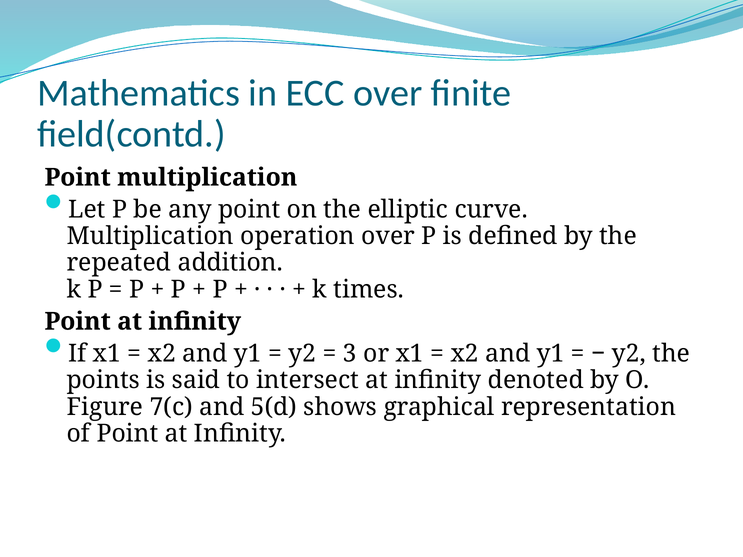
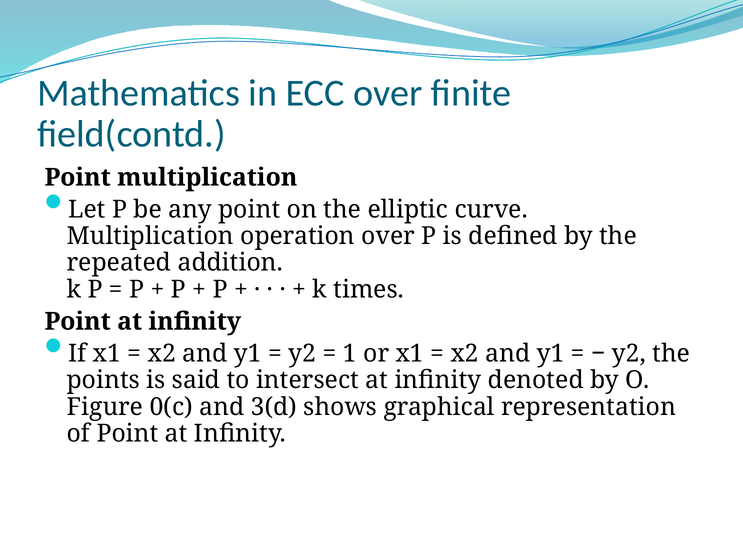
3: 3 -> 1 (350, 354)
7(c: 7(c -> 0(c (171, 407)
5(d: 5(d -> 3(d (274, 407)
